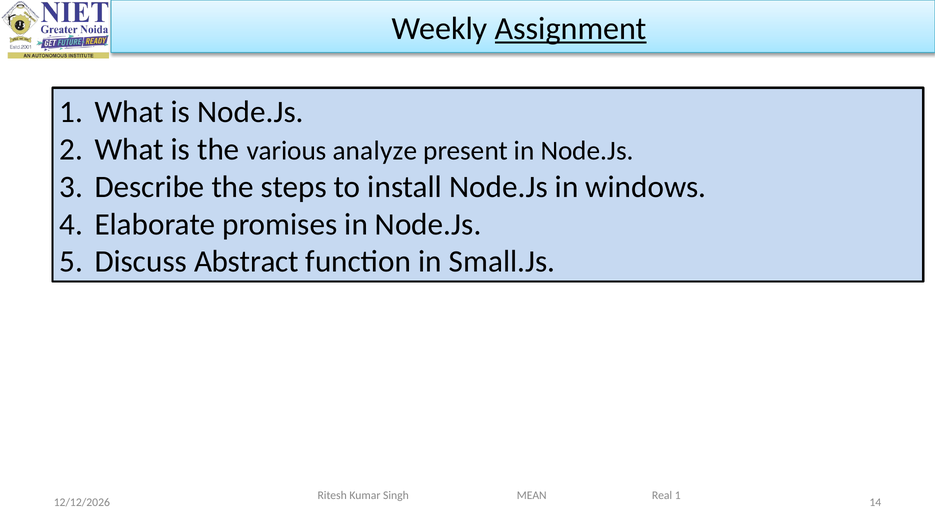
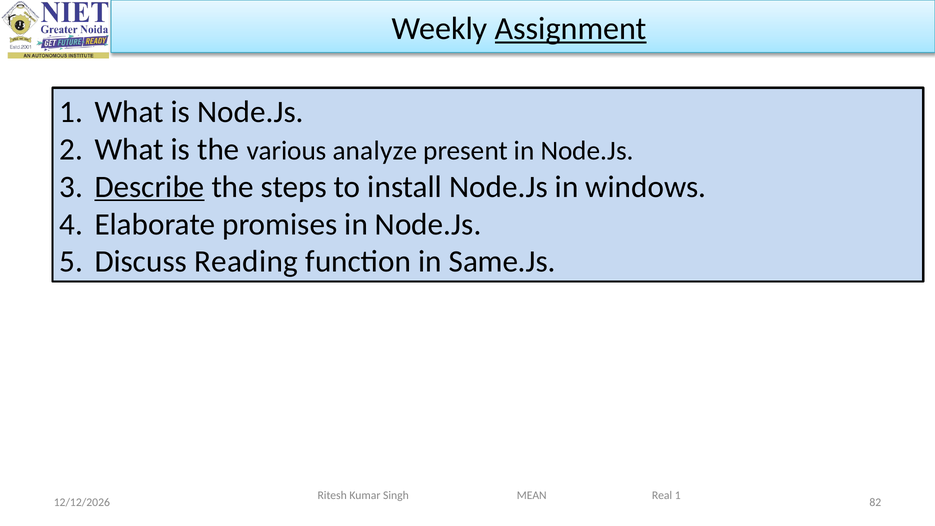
Describe underline: none -> present (150, 187)
Abstract: Abstract -> Reading (246, 262)
Small.Js: Small.Js -> Same.Js (502, 262)
14: 14 -> 82 (875, 502)
